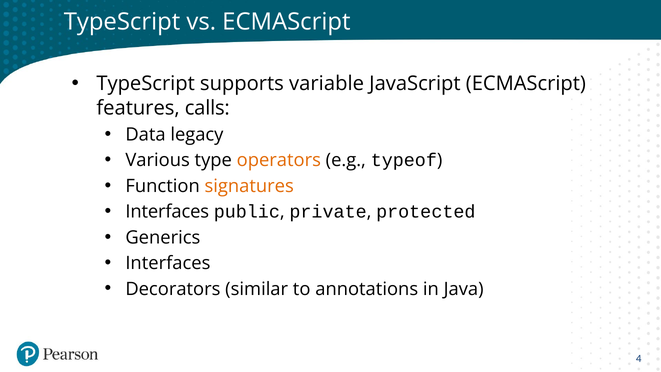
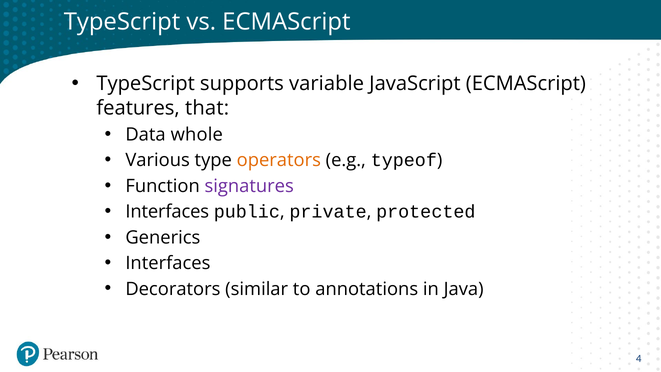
calls: calls -> that (207, 108)
legacy: legacy -> whole (197, 135)
signatures colour: orange -> purple (249, 186)
